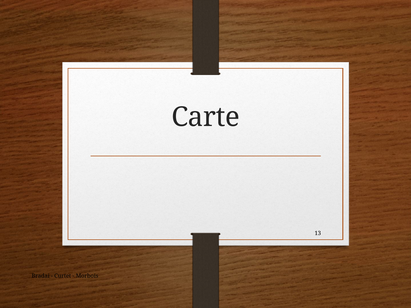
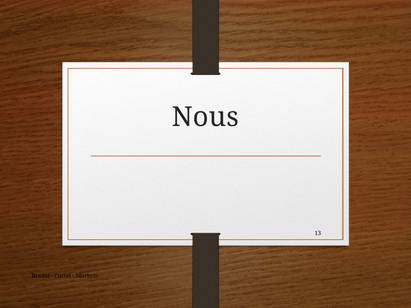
Carte: Carte -> Nous (205, 117)
